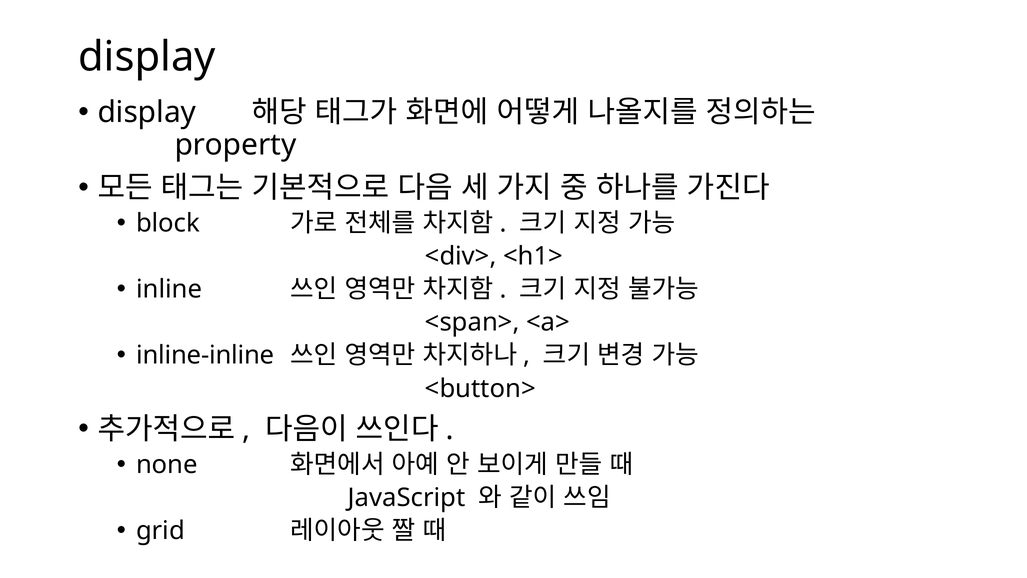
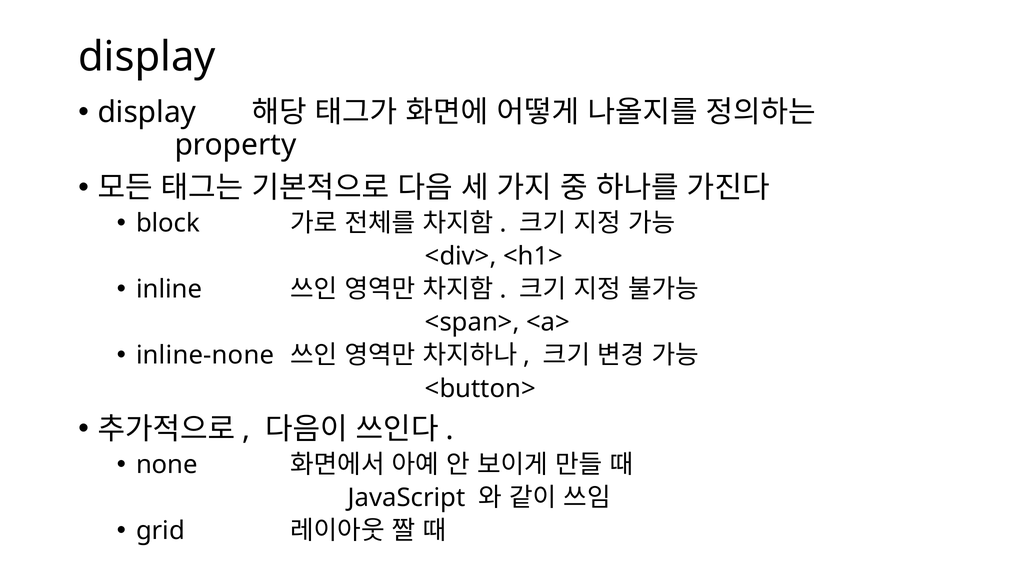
inline-inline: inline-inline -> inline-none (205, 355)
